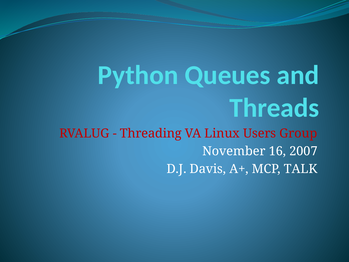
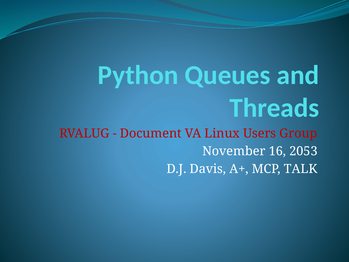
Threading: Threading -> Document (151, 133)
2007: 2007 -> 2053 (303, 151)
